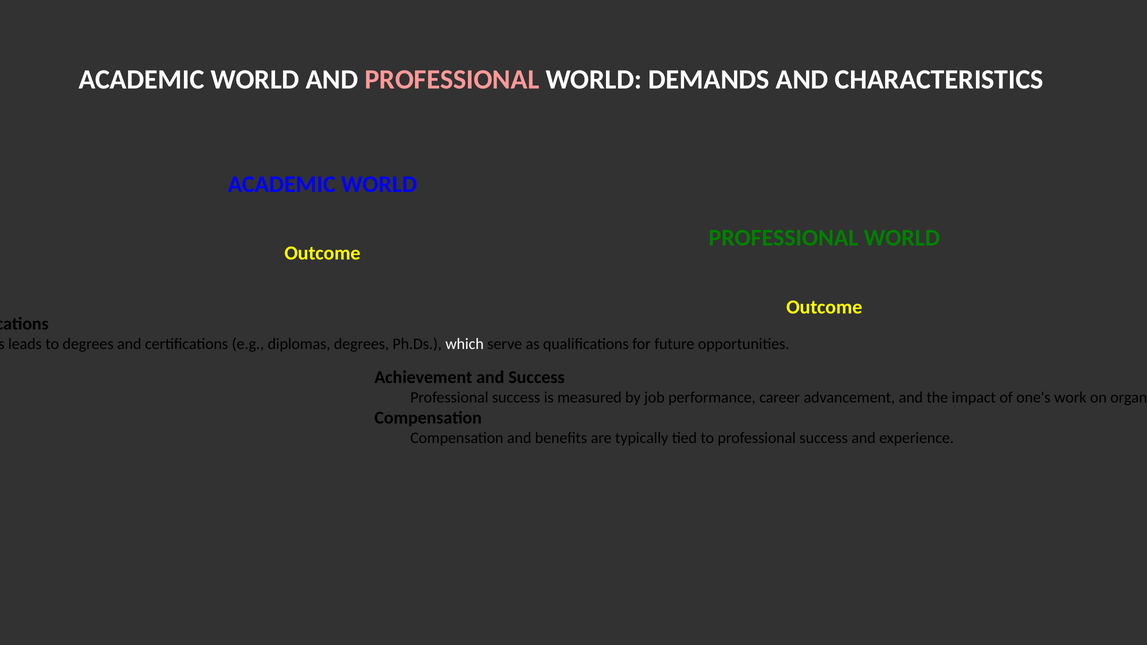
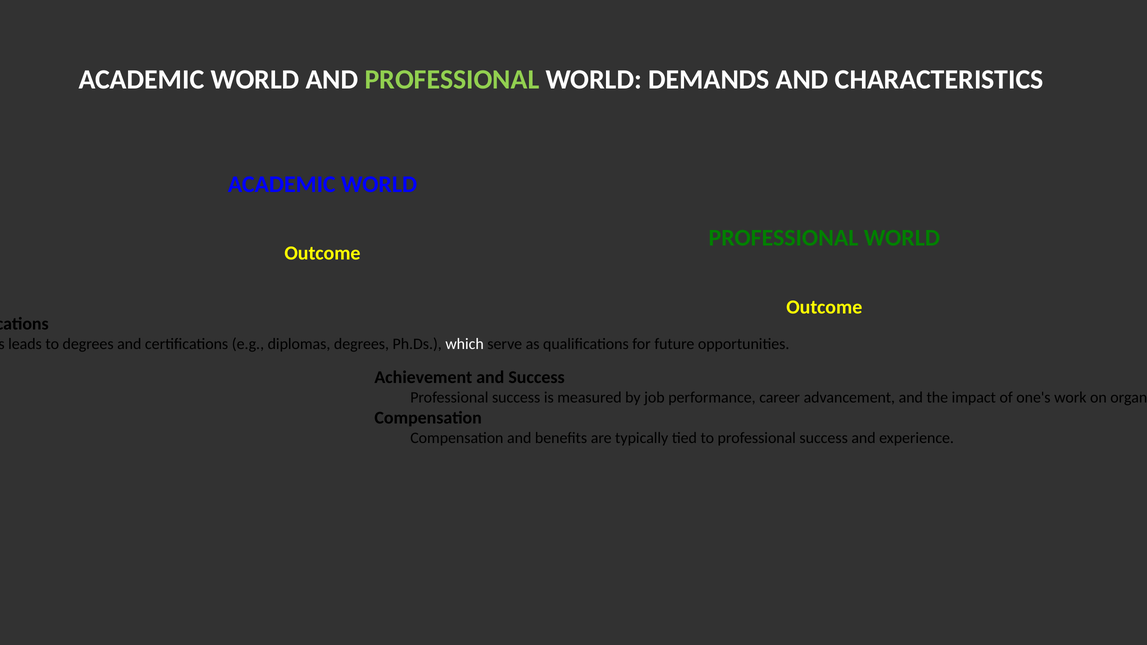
PROFESSIONAL colour: pink -> light green (452, 80)
